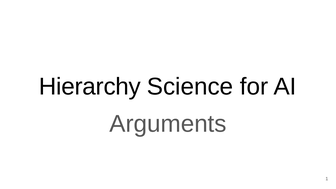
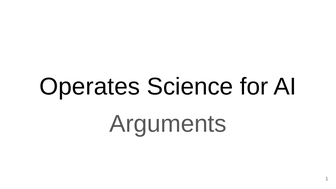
Hierarchy: Hierarchy -> Operates (90, 87)
